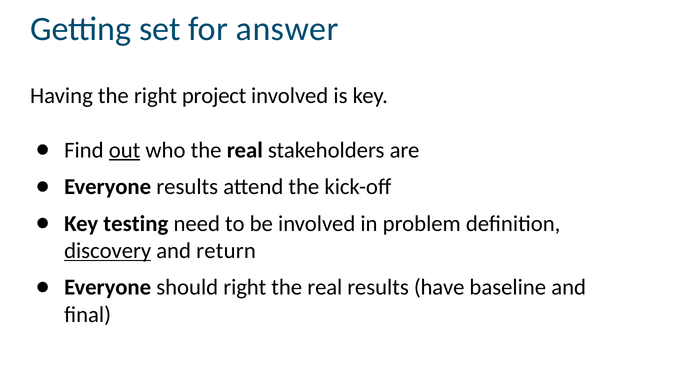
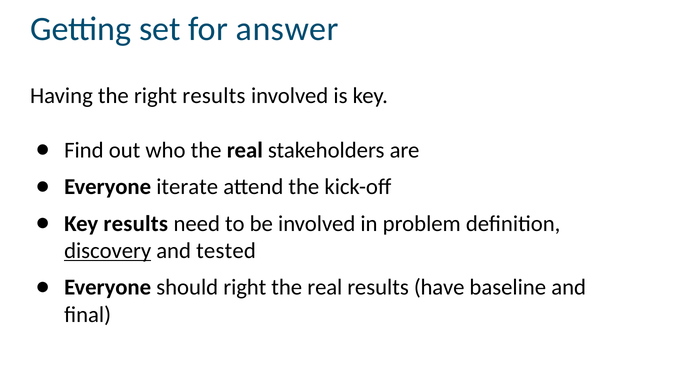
right project: project -> results (214, 96)
out underline: present -> none (125, 150)
Everyone results: results -> iterate (187, 187)
Key testing: testing -> results (136, 224)
return: return -> tested (226, 251)
